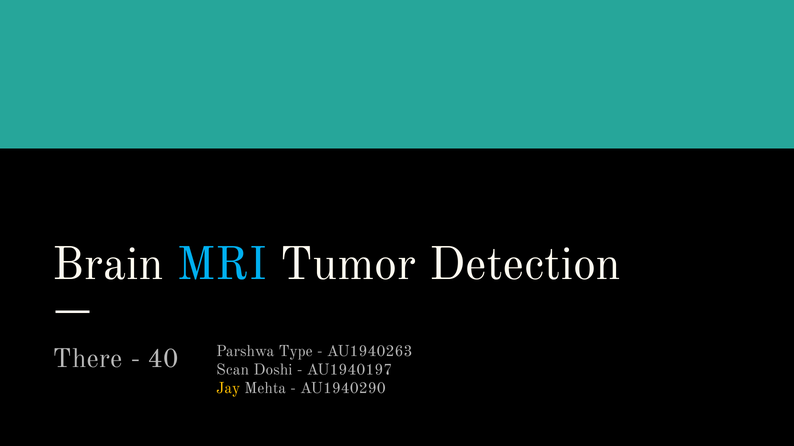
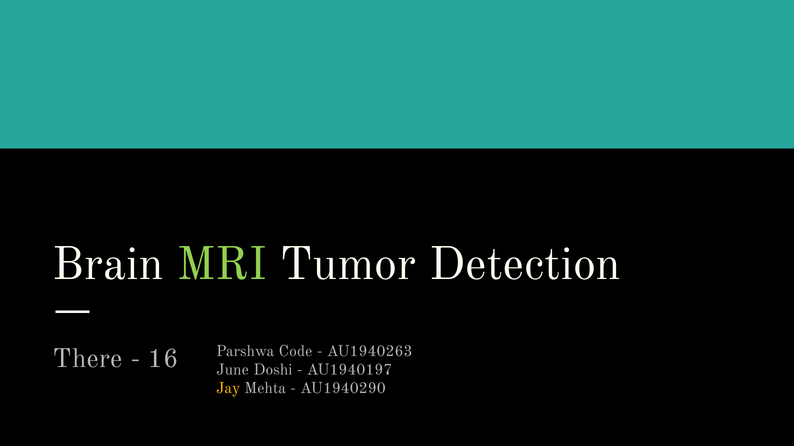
MRI colour: light blue -> light green (222, 264)
40: 40 -> 16 (163, 359)
Type: Type -> Code (296, 352)
Scan: Scan -> June (233, 370)
